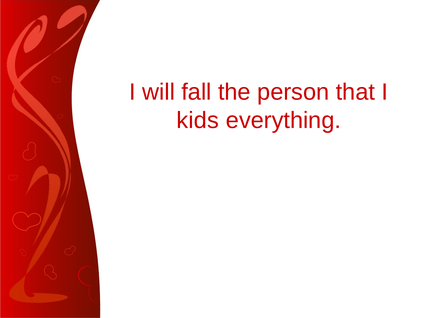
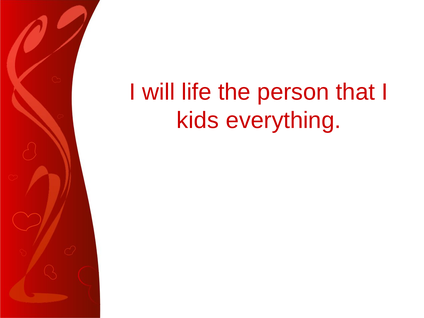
fall: fall -> life (197, 92)
